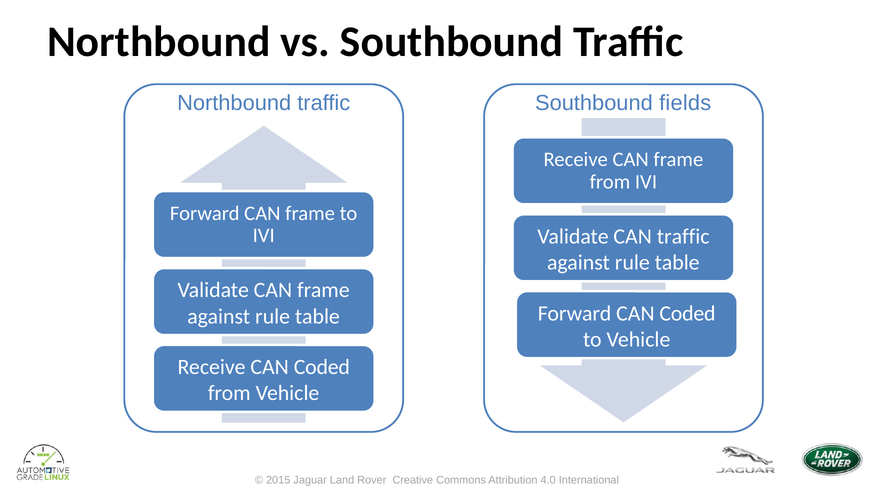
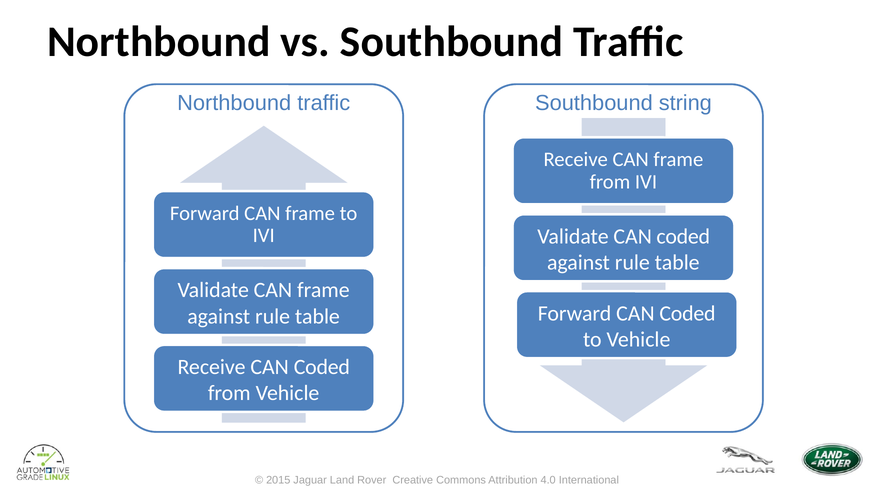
fields: fields -> string (685, 103)
Validate CAN traffic: traffic -> coded (683, 237)
